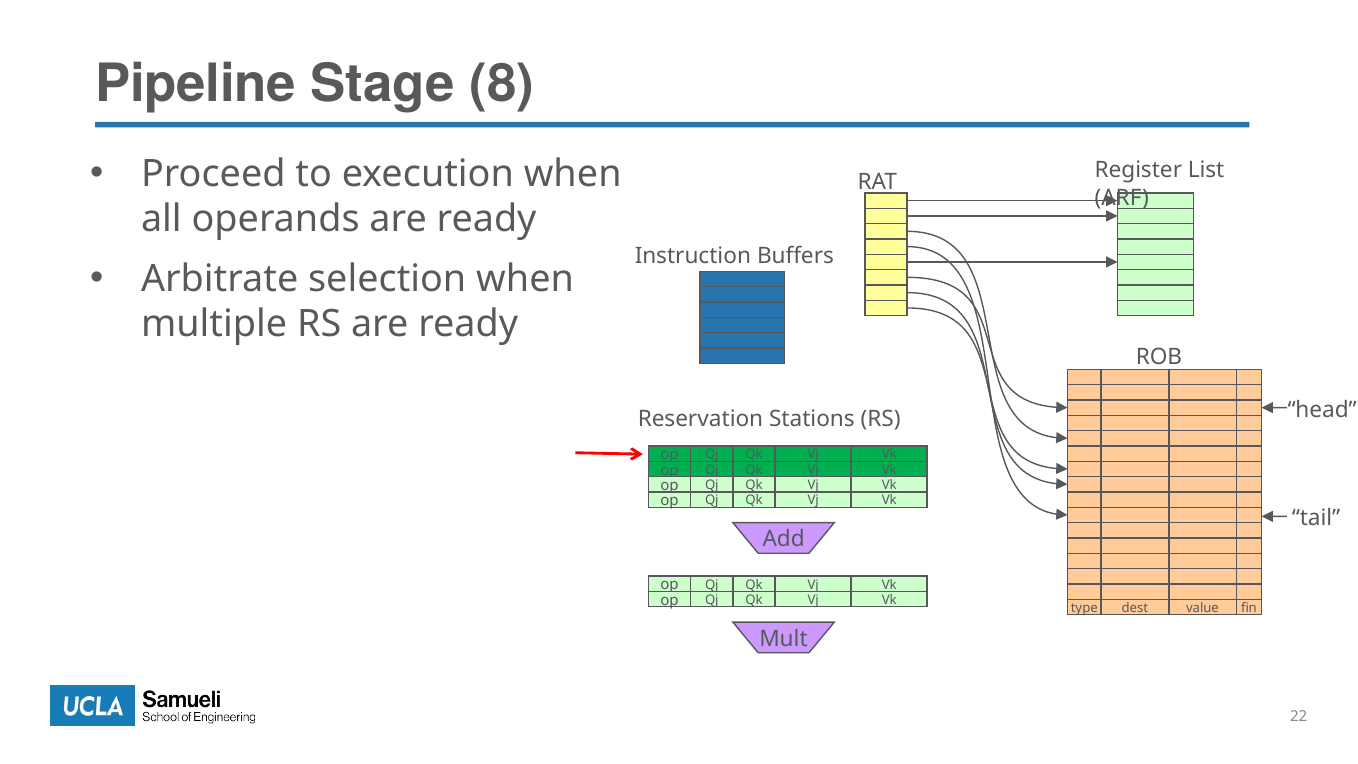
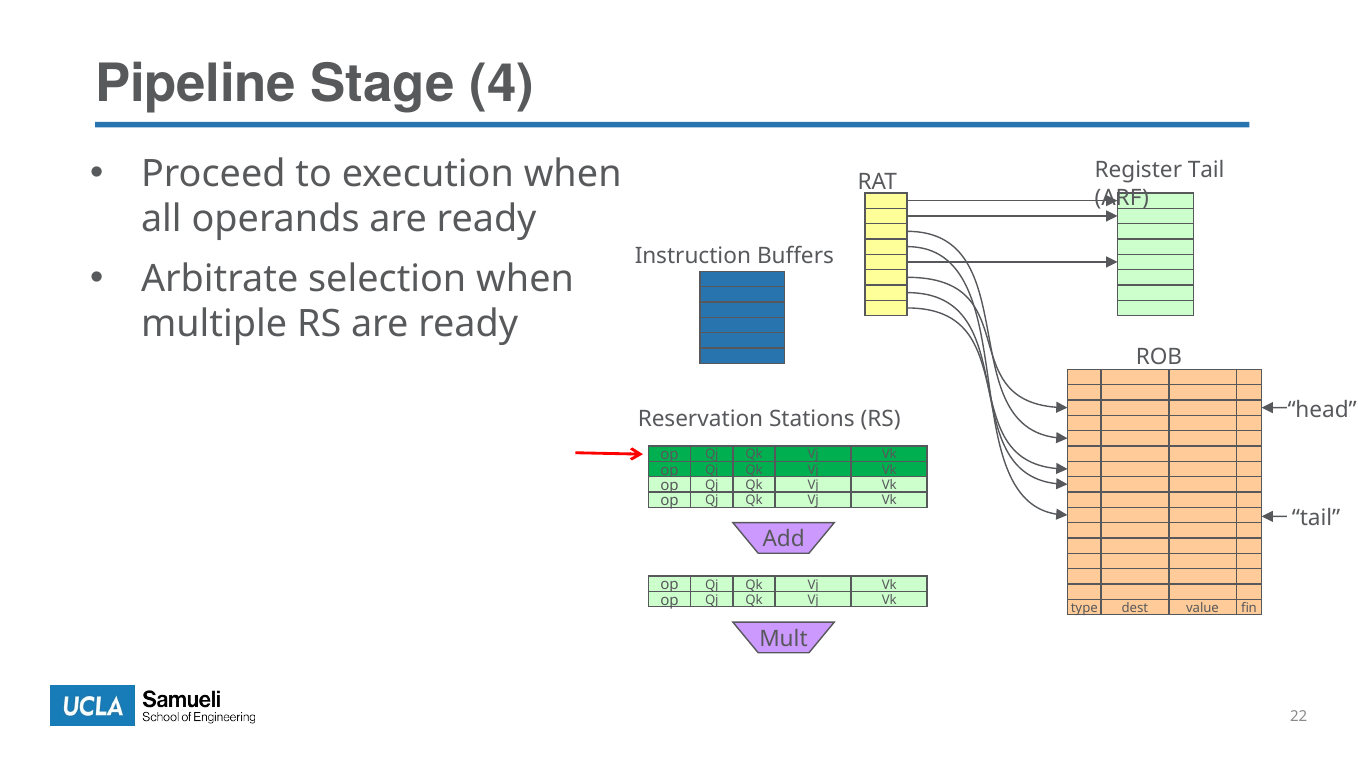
8: 8 -> 4 (502, 84)
Register List: List -> Tail (1206, 170)
